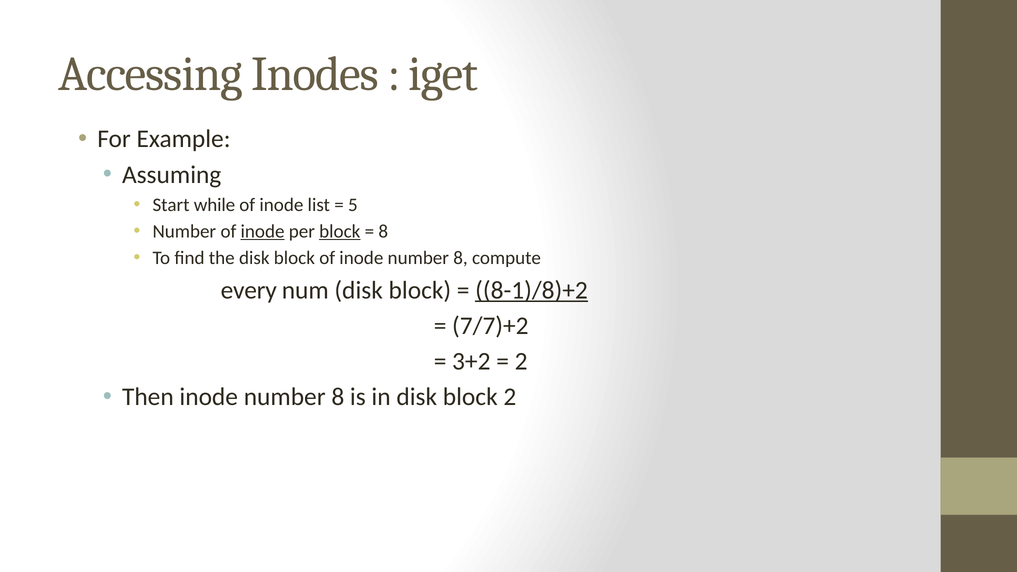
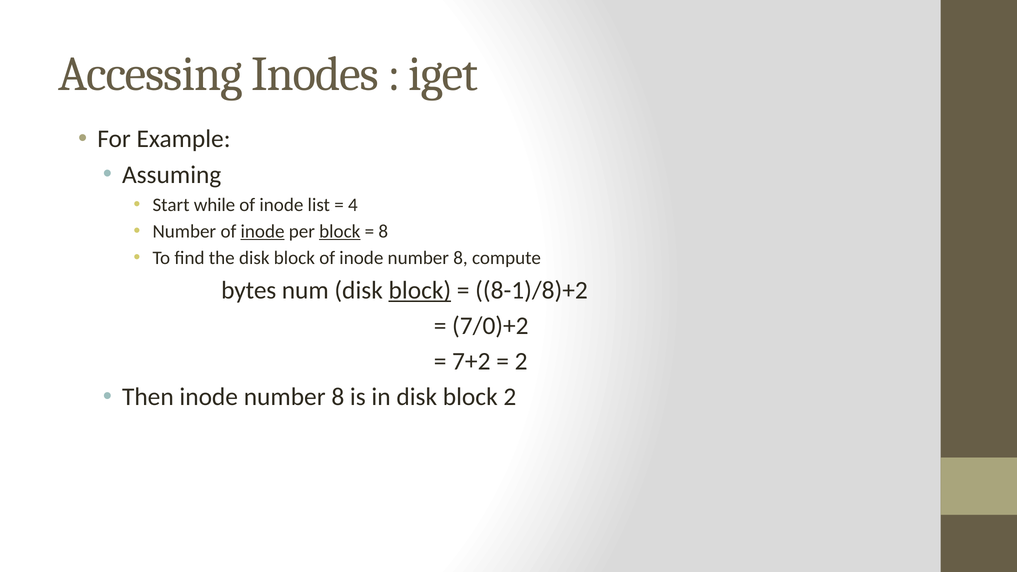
5: 5 -> 4 (353, 205)
every: every -> bytes (249, 290)
block underline: none -> present (420, 290)
8-1)/8)+2 underline: present -> none (532, 290)
7/7)+2: 7/7)+2 -> 7/0)+2 (490, 326)
3+2: 3+2 -> 7+2 (471, 362)
